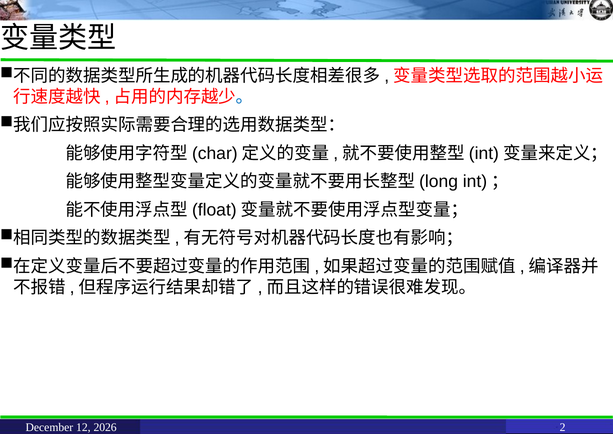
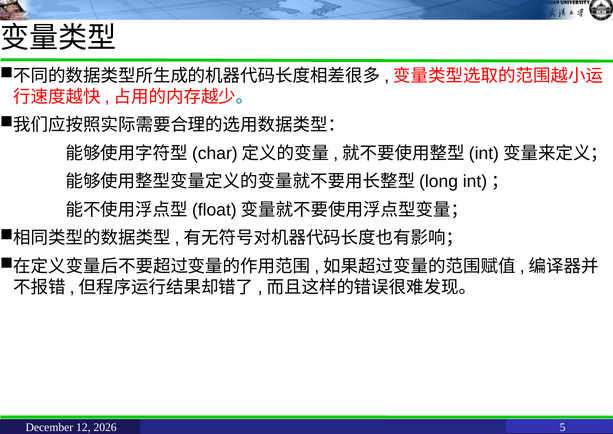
2: 2 -> 5 (563, 427)
